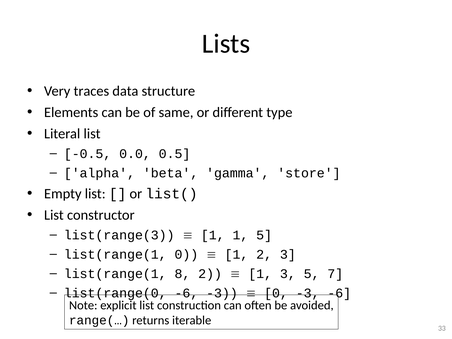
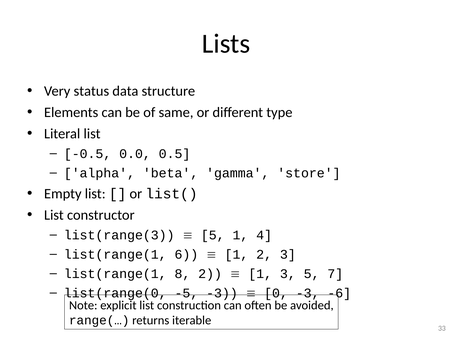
traces: traces -> status (91, 91)
1: 1 -> 5 (213, 235)
1 5: 5 -> 4 (264, 235)
list(range(1 0: 0 -> 6 (186, 254)
list(range(0 -6: -6 -> -5 (186, 293)
